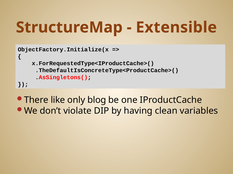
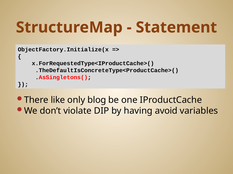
Extensible: Extensible -> Statement (176, 28)
clean: clean -> avoid (166, 111)
